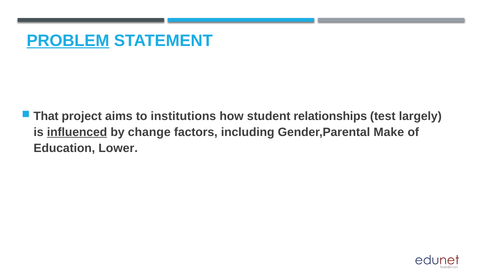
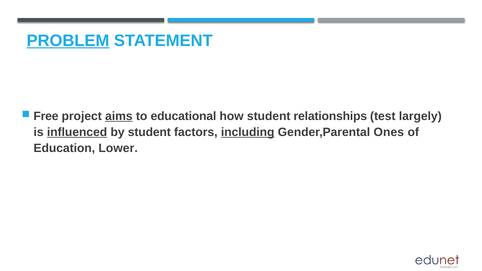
That: That -> Free (46, 116)
aims underline: none -> present (119, 116)
institutions: institutions -> educational (183, 116)
by change: change -> student (149, 132)
including underline: none -> present (248, 132)
Make: Make -> Ones (389, 132)
